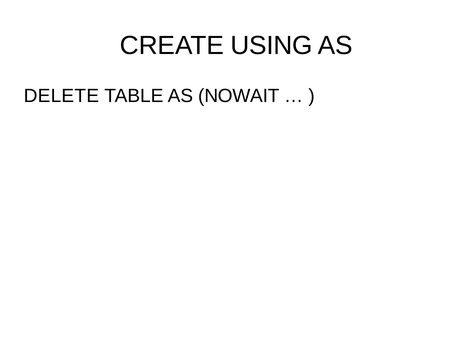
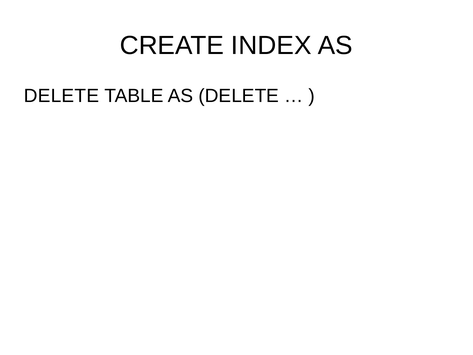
USING: USING -> INDEX (271, 46)
TABLE AS NOWAIT: NOWAIT -> DELETE (239, 96)
